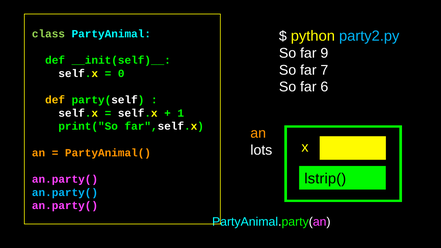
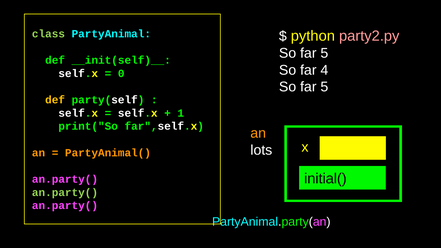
party2.py colour: light blue -> pink (369, 36)
9: 9 -> 5 (324, 53)
7: 7 -> 4 (324, 70)
6: 6 -> 5 (324, 87)
lstrip(: lstrip( -> initial( (325, 179)
an.party( colour: light blue -> light green (65, 193)
